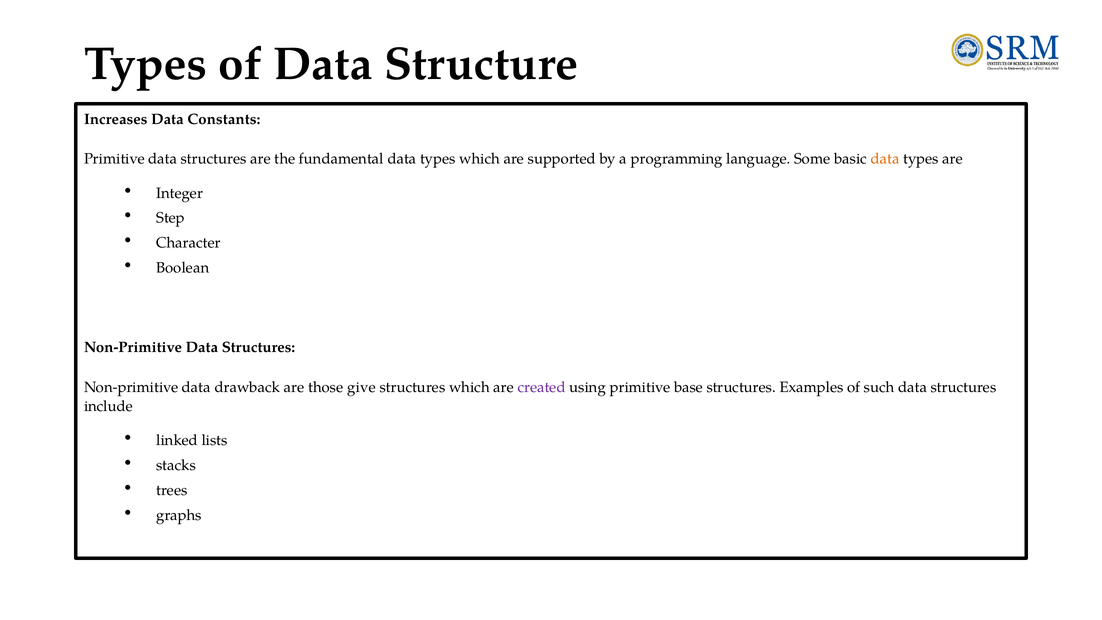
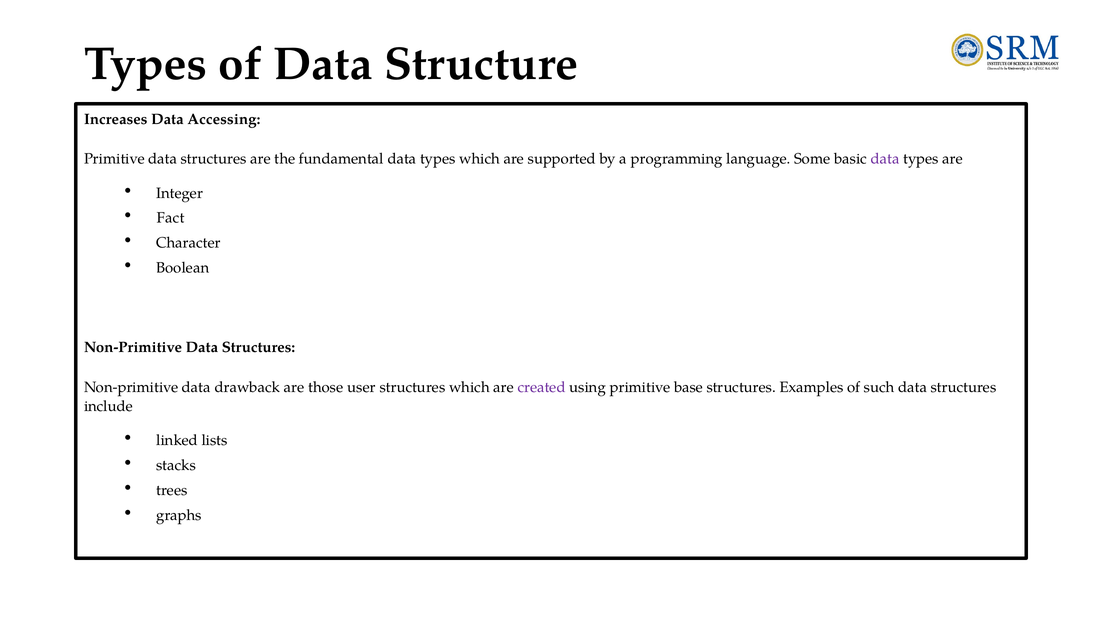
Constants: Constants -> Accessing (224, 119)
data colour: orange -> purple (885, 159)
Step: Step -> Fact (171, 218)
give: give -> user (361, 387)
